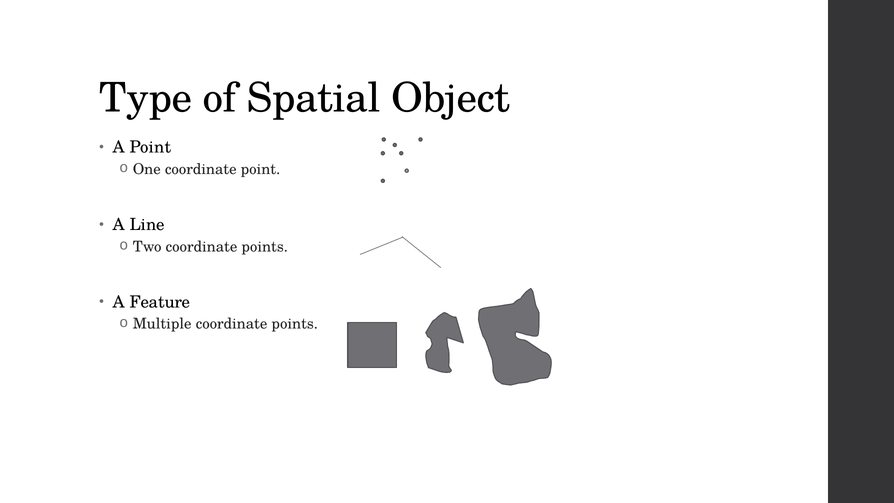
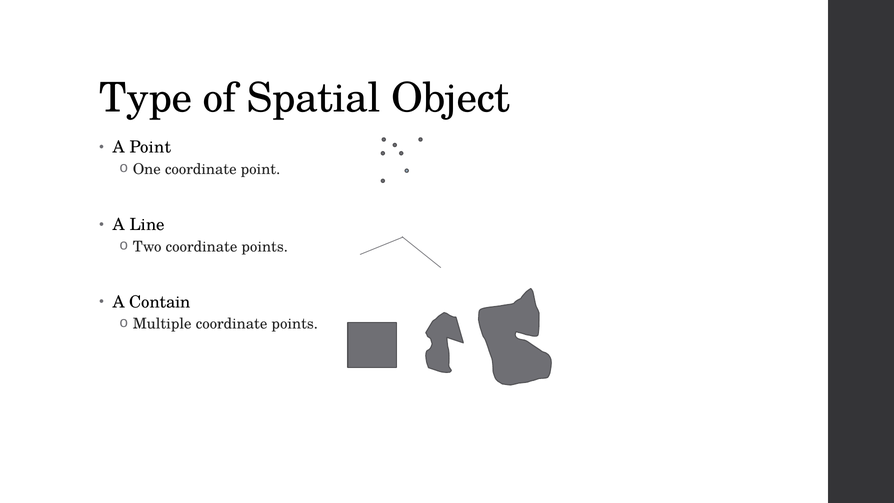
Feature: Feature -> Contain (160, 302)
